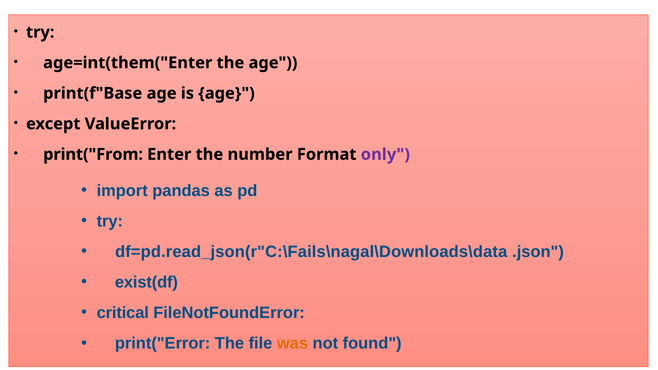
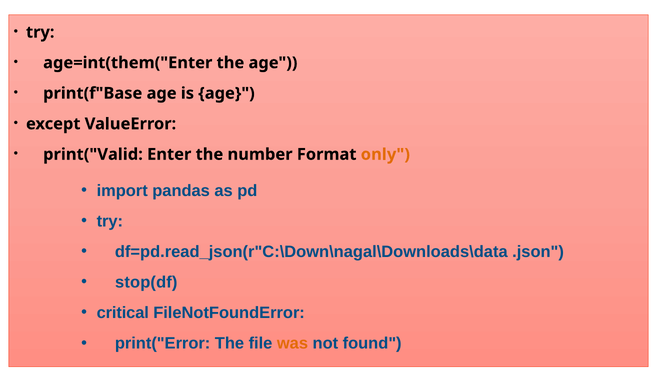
print("From: print("From -> print("Valid (93, 154)
only colour: purple -> orange (385, 154)
df=pd.read_json(r"C:\Fails\nagal\Downloads\data: df=pd.read_json(r"C:\Fails\nagal\Downloads\data -> df=pd.read_json(r"C:\Down\nagal\Downloads\data (311, 252)
exist(df: exist(df -> stop(df (146, 283)
